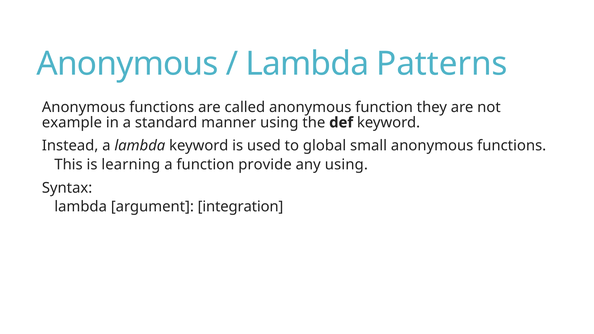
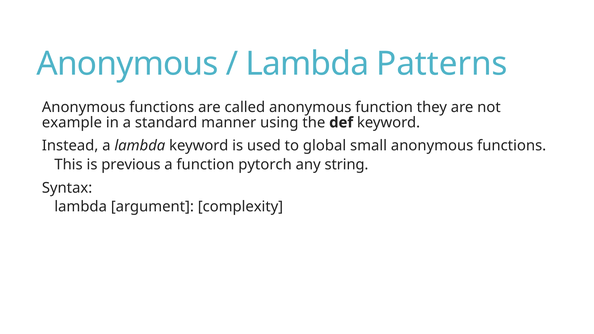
learning: learning -> previous (131, 165)
provide: provide -> pytorch (265, 165)
any using: using -> string (346, 165)
integration: integration -> complexity (240, 207)
